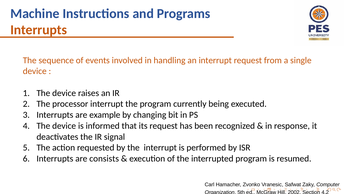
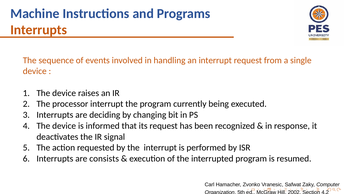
example: example -> deciding (105, 115)
